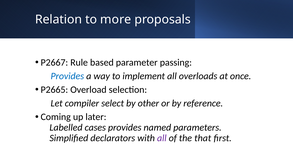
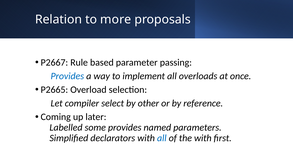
cases: cases -> some (95, 127)
all colour: purple -> blue (162, 138)
the that: that -> with (203, 138)
